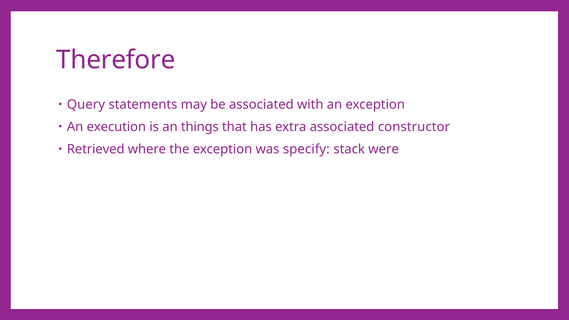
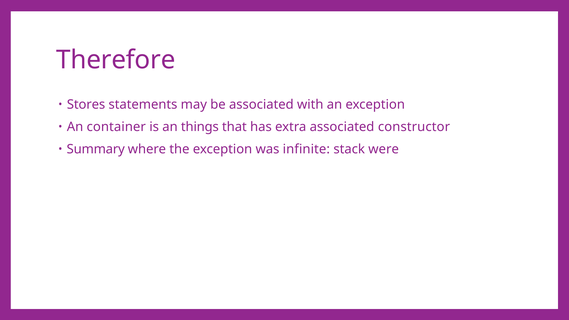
Query: Query -> Stores (86, 104)
execution: execution -> container (116, 127)
Retrieved: Retrieved -> Summary (96, 149)
specify: specify -> infinite (306, 149)
